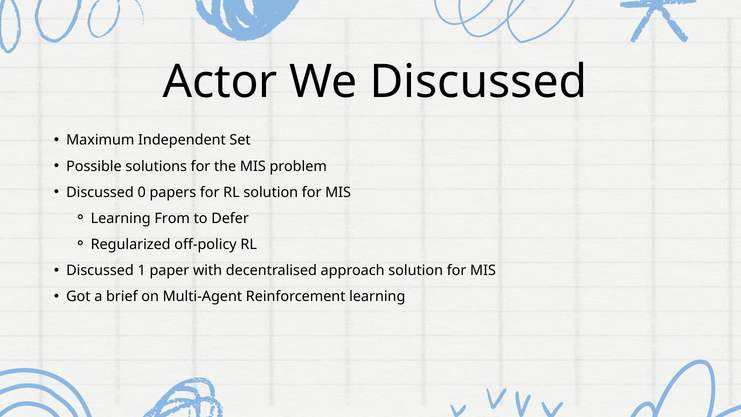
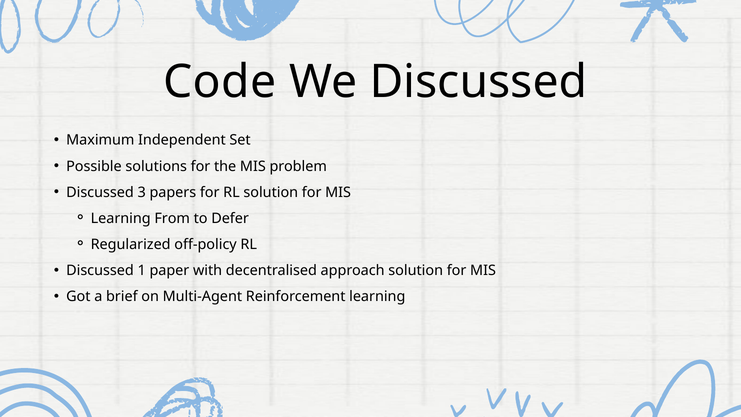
Actor: Actor -> Code (220, 82)
0: 0 -> 3 (142, 192)
